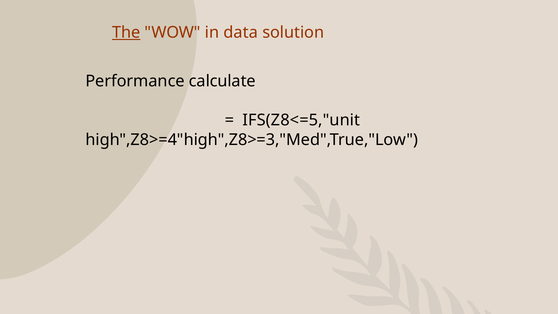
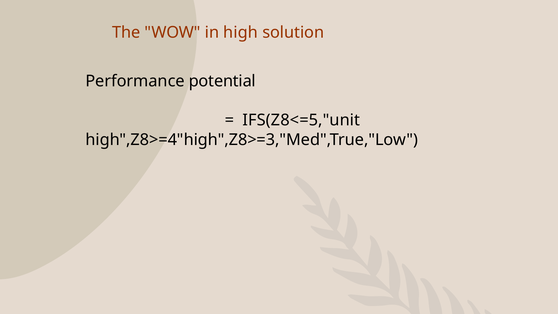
The underline: present -> none (126, 32)
data: data -> high (241, 32)
calculate: calculate -> potential (222, 81)
